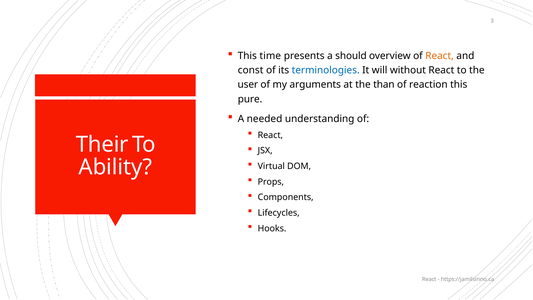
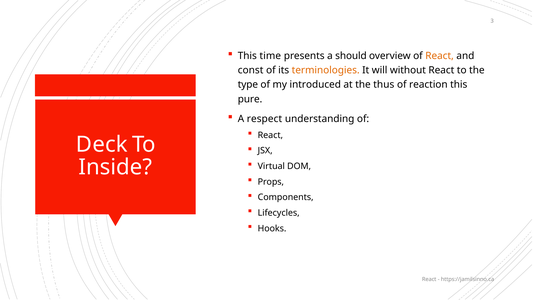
terminologies colour: blue -> orange (326, 70)
user: user -> type (248, 85)
arguments: arguments -> introduced (315, 85)
than: than -> thus (384, 85)
needed: needed -> respect (264, 119)
Their: Their -> Deck (102, 145)
Ability: Ability -> Inside (115, 167)
